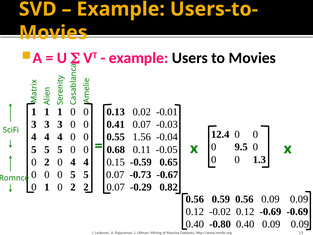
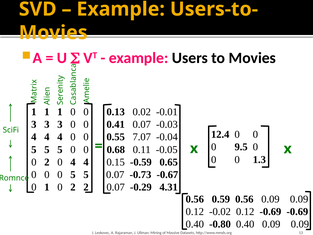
1.56: 1.56 -> 7.07 (142, 137)
0.82: 0.82 -> 4.31 (169, 187)
